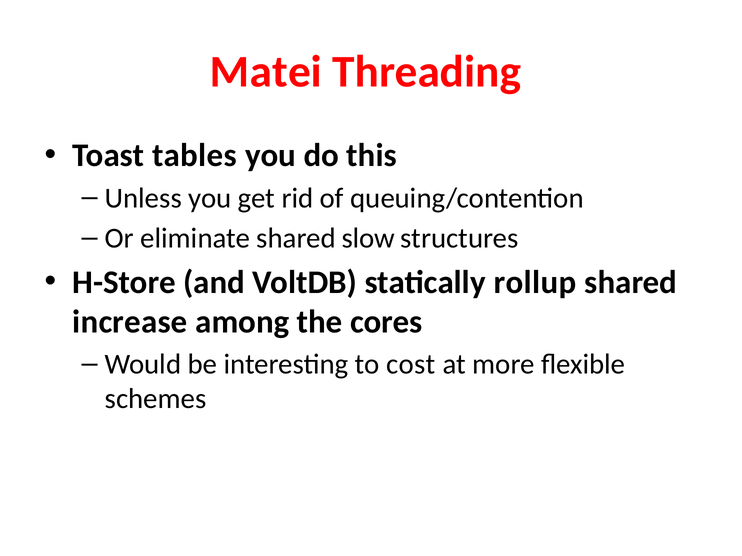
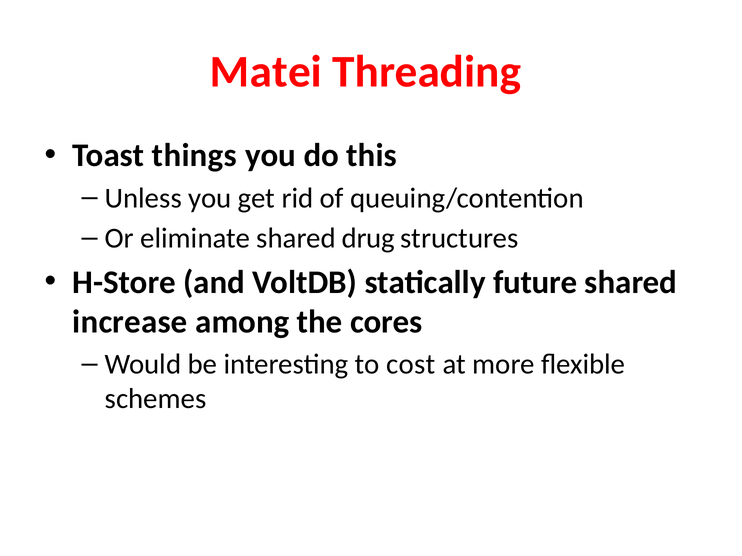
tables: tables -> things (194, 156)
slow: slow -> drug (368, 239)
rollup: rollup -> future (535, 283)
